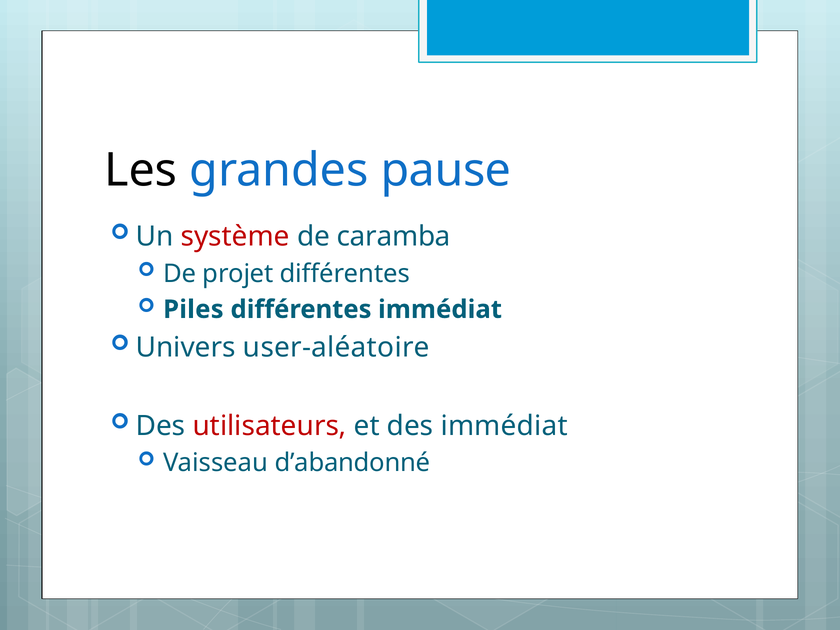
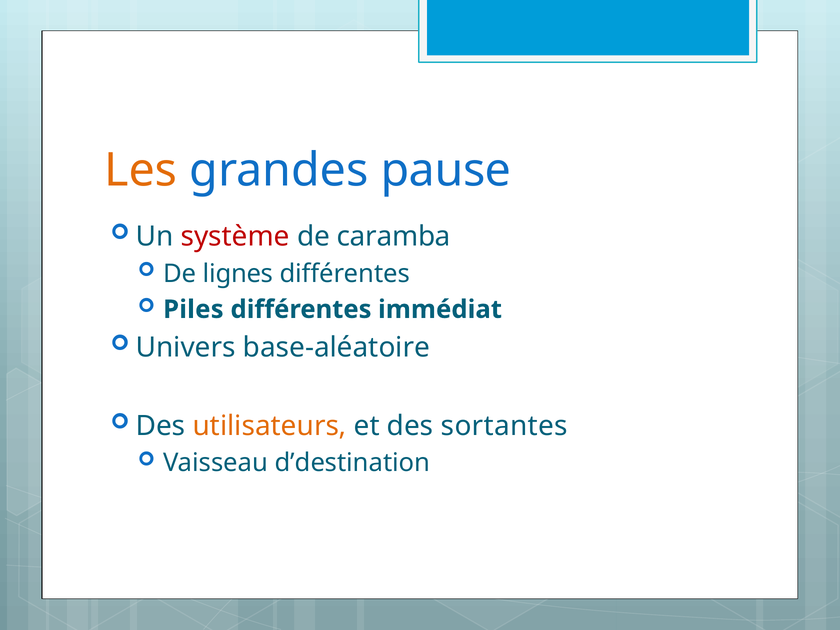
Les colour: black -> orange (141, 170)
projet: projet -> lignes (238, 274)
user-aléatoire: user-aléatoire -> base-aléatoire (336, 347)
utilisateurs colour: red -> orange (270, 426)
des immédiat: immédiat -> sortantes (504, 426)
d’abandonné: d’abandonné -> d’destination (352, 463)
